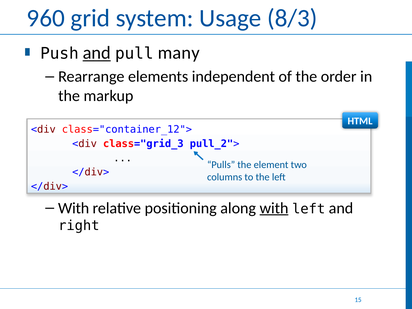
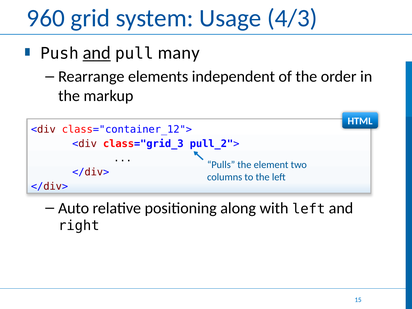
8/3: 8/3 -> 4/3 (292, 18)
With: With -> Auto (74, 208)
with underline: present -> none (274, 208)
